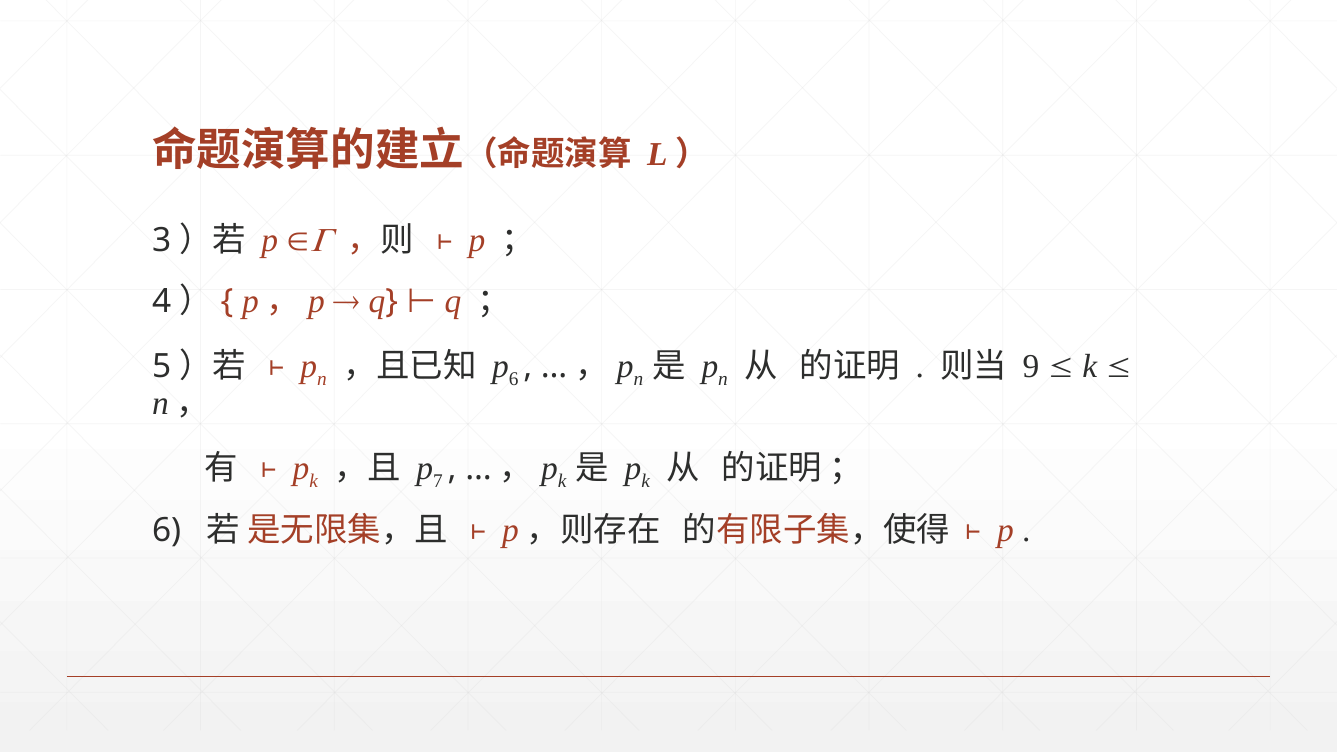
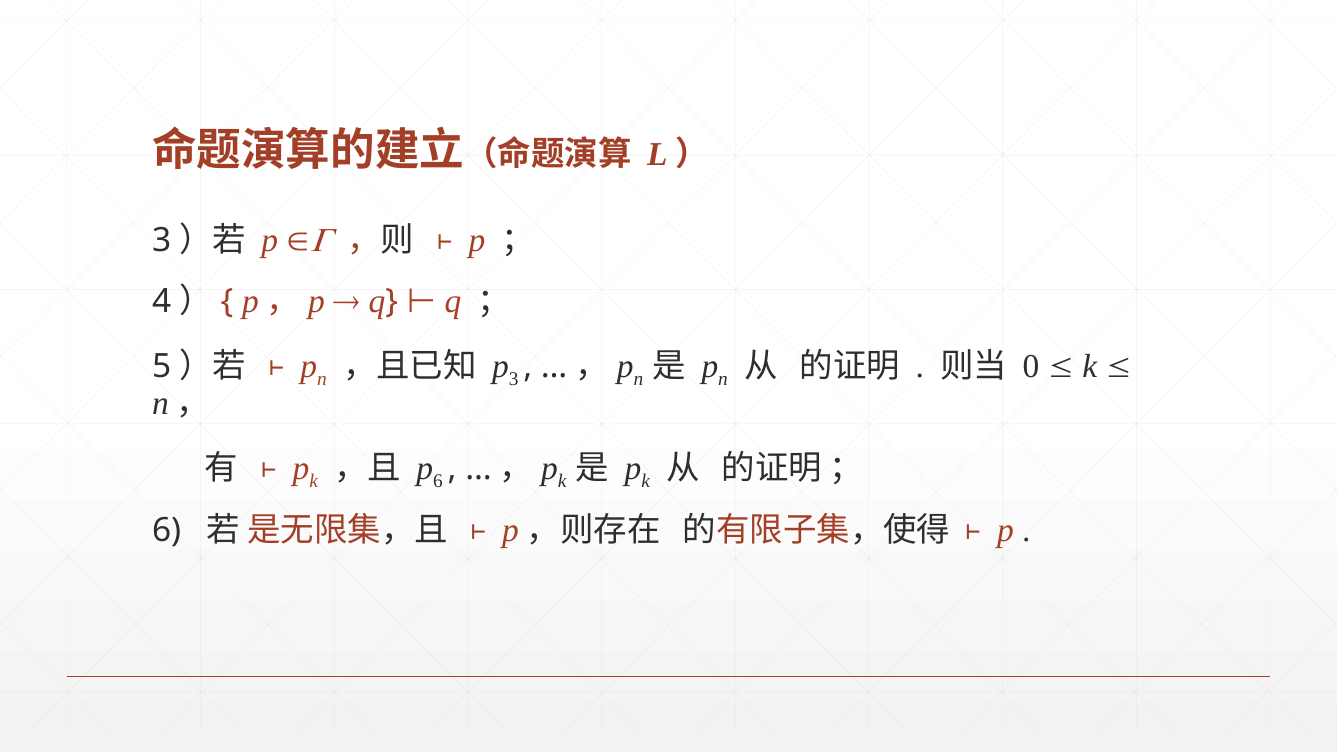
p 6: 6 -> 3 (514, 379)
9: 9 -> 0 (1031, 366)
p 7: 7 -> 6 (438, 482)
